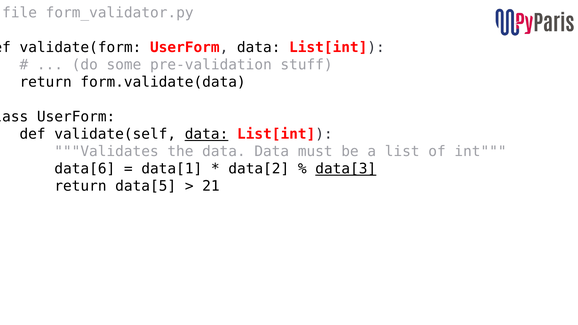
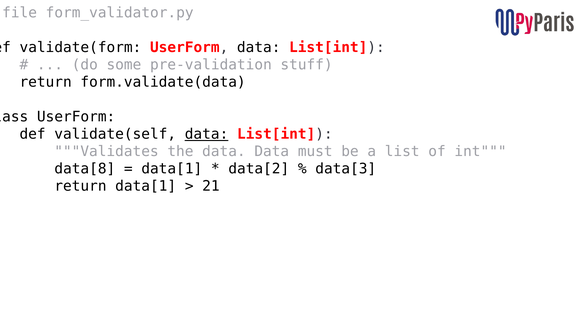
data[6: data[6 -> data[8 (85, 169)
data[3 underline: present -> none (346, 169)
return data[5: data[5 -> data[1 (146, 186)
